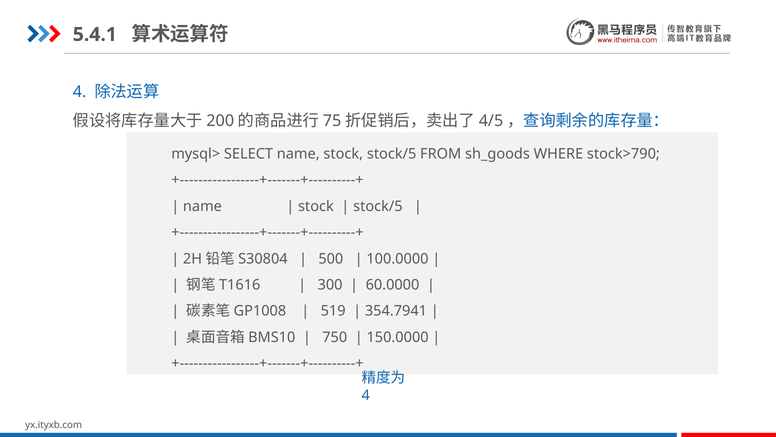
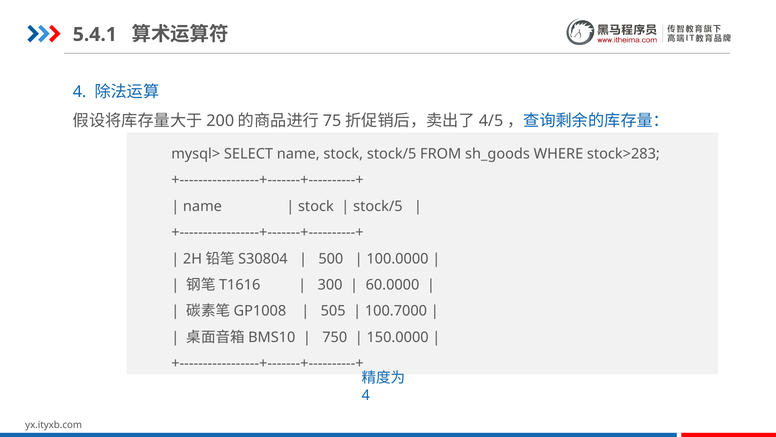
stock>790: stock>790 -> stock>283 (623, 154)
519: 519 -> 505 (333, 311)
354.7941: 354.7941 -> 100.7000 (396, 311)
